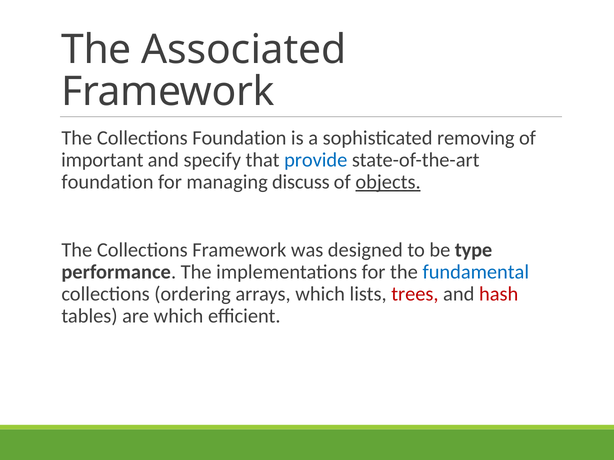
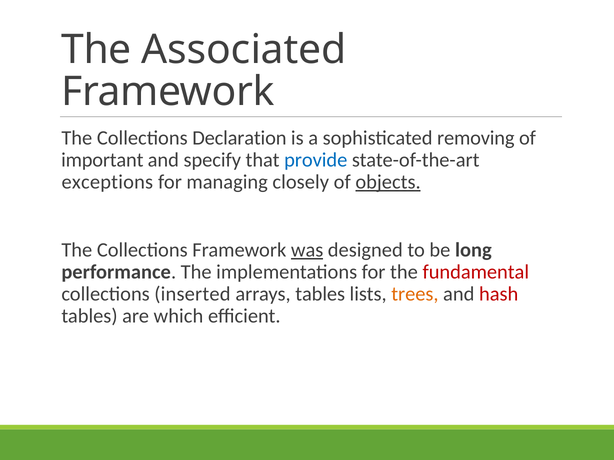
Collections Foundation: Foundation -> Declaration (239, 138)
foundation: foundation -> exceptions (107, 182)
discuss: discuss -> closely (301, 182)
was underline: none -> present (307, 250)
type: type -> long (473, 250)
fundamental colour: blue -> red (476, 272)
ordering: ordering -> inserted (192, 294)
arrays which: which -> tables (320, 294)
trees colour: red -> orange (415, 294)
